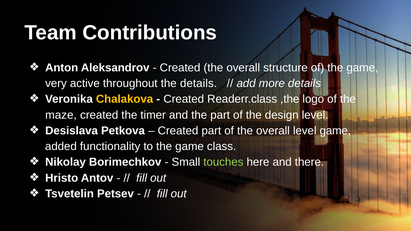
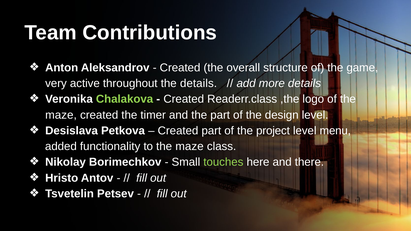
Chalakova colour: yellow -> light green (125, 99)
of the overall: overall -> project (273, 131)
level game: game -> menu (335, 131)
to the game: game -> maze (189, 147)
